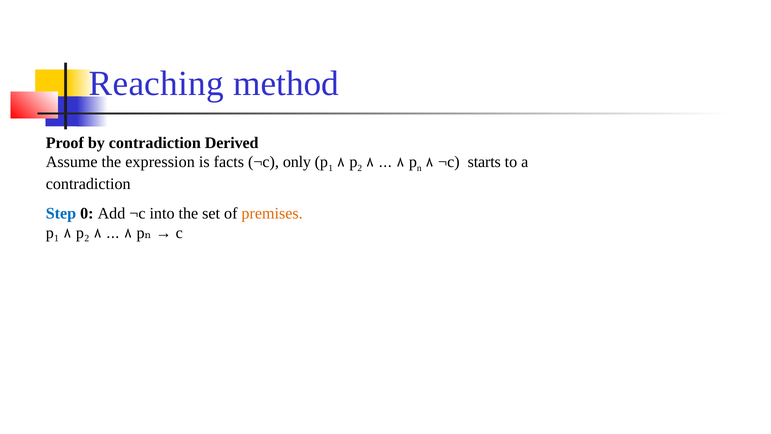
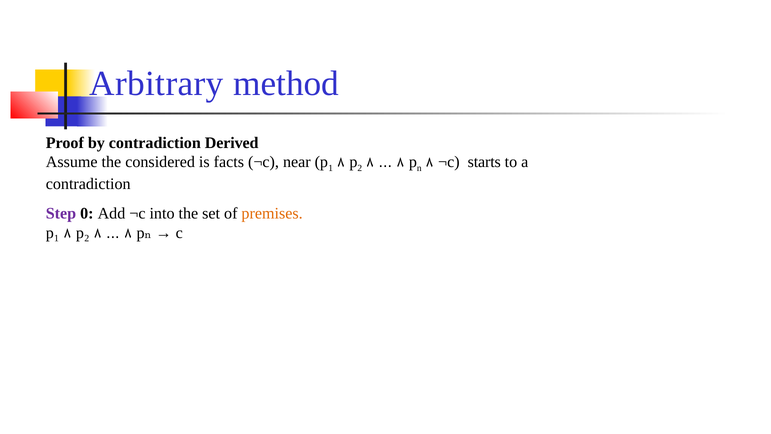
Reaching: Reaching -> Arbitrary (156, 83)
expression: expression -> considered (160, 162)
only: only -> near (297, 162)
Step colour: blue -> purple (61, 214)
